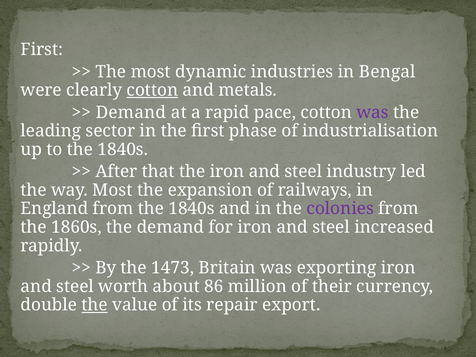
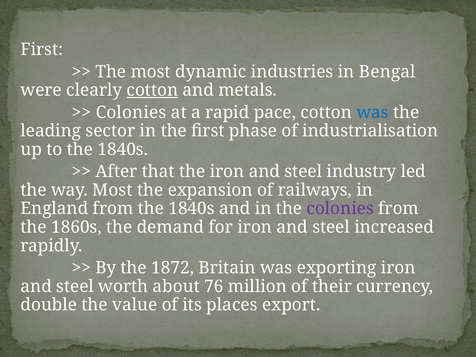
Demand: Demand -> Colonies (131, 112)
was colour: purple -> blue (373, 112)
1473: 1473 -> 1872 (173, 268)
86: 86 -> 76 (214, 286)
the underline: present -> none (95, 305)
repair: repair -> places (232, 305)
